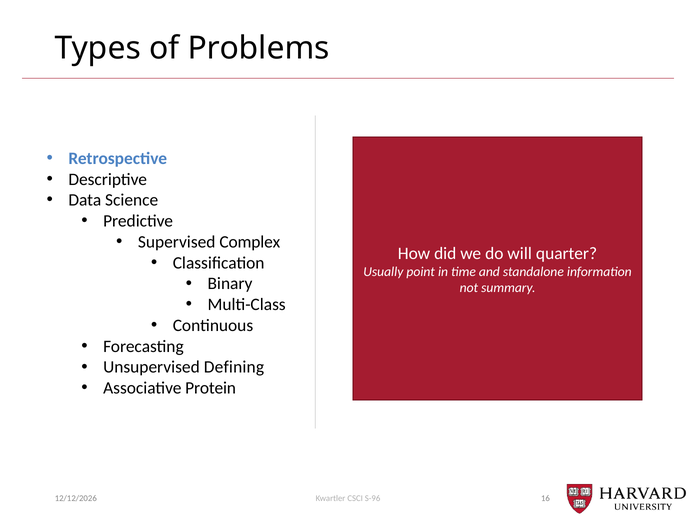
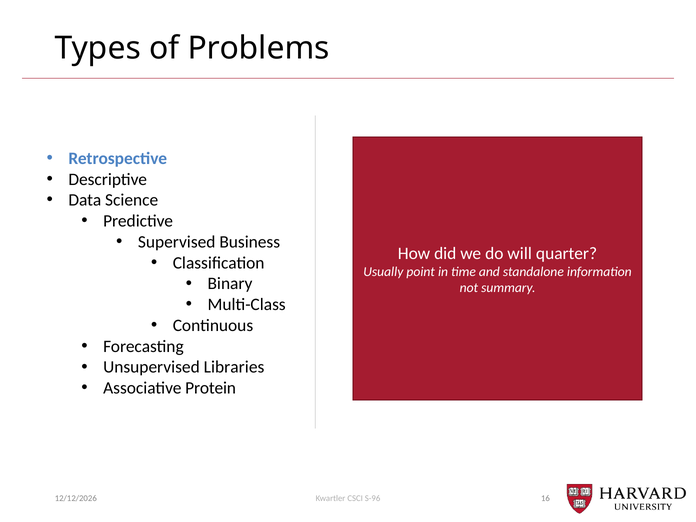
Complex: Complex -> Business (250, 242)
Defining: Defining -> Libraries (234, 367)
